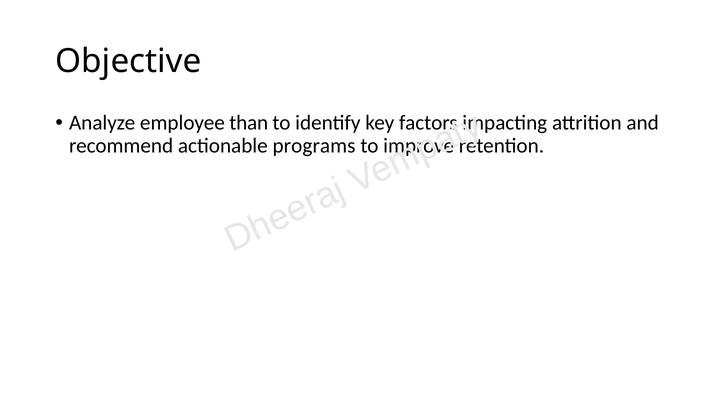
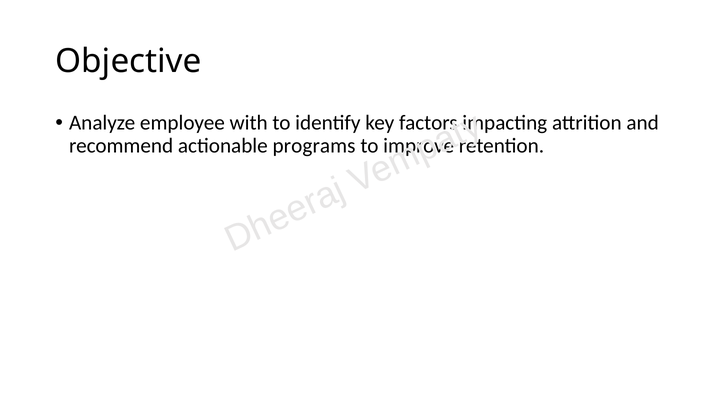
than: than -> with (249, 123)
